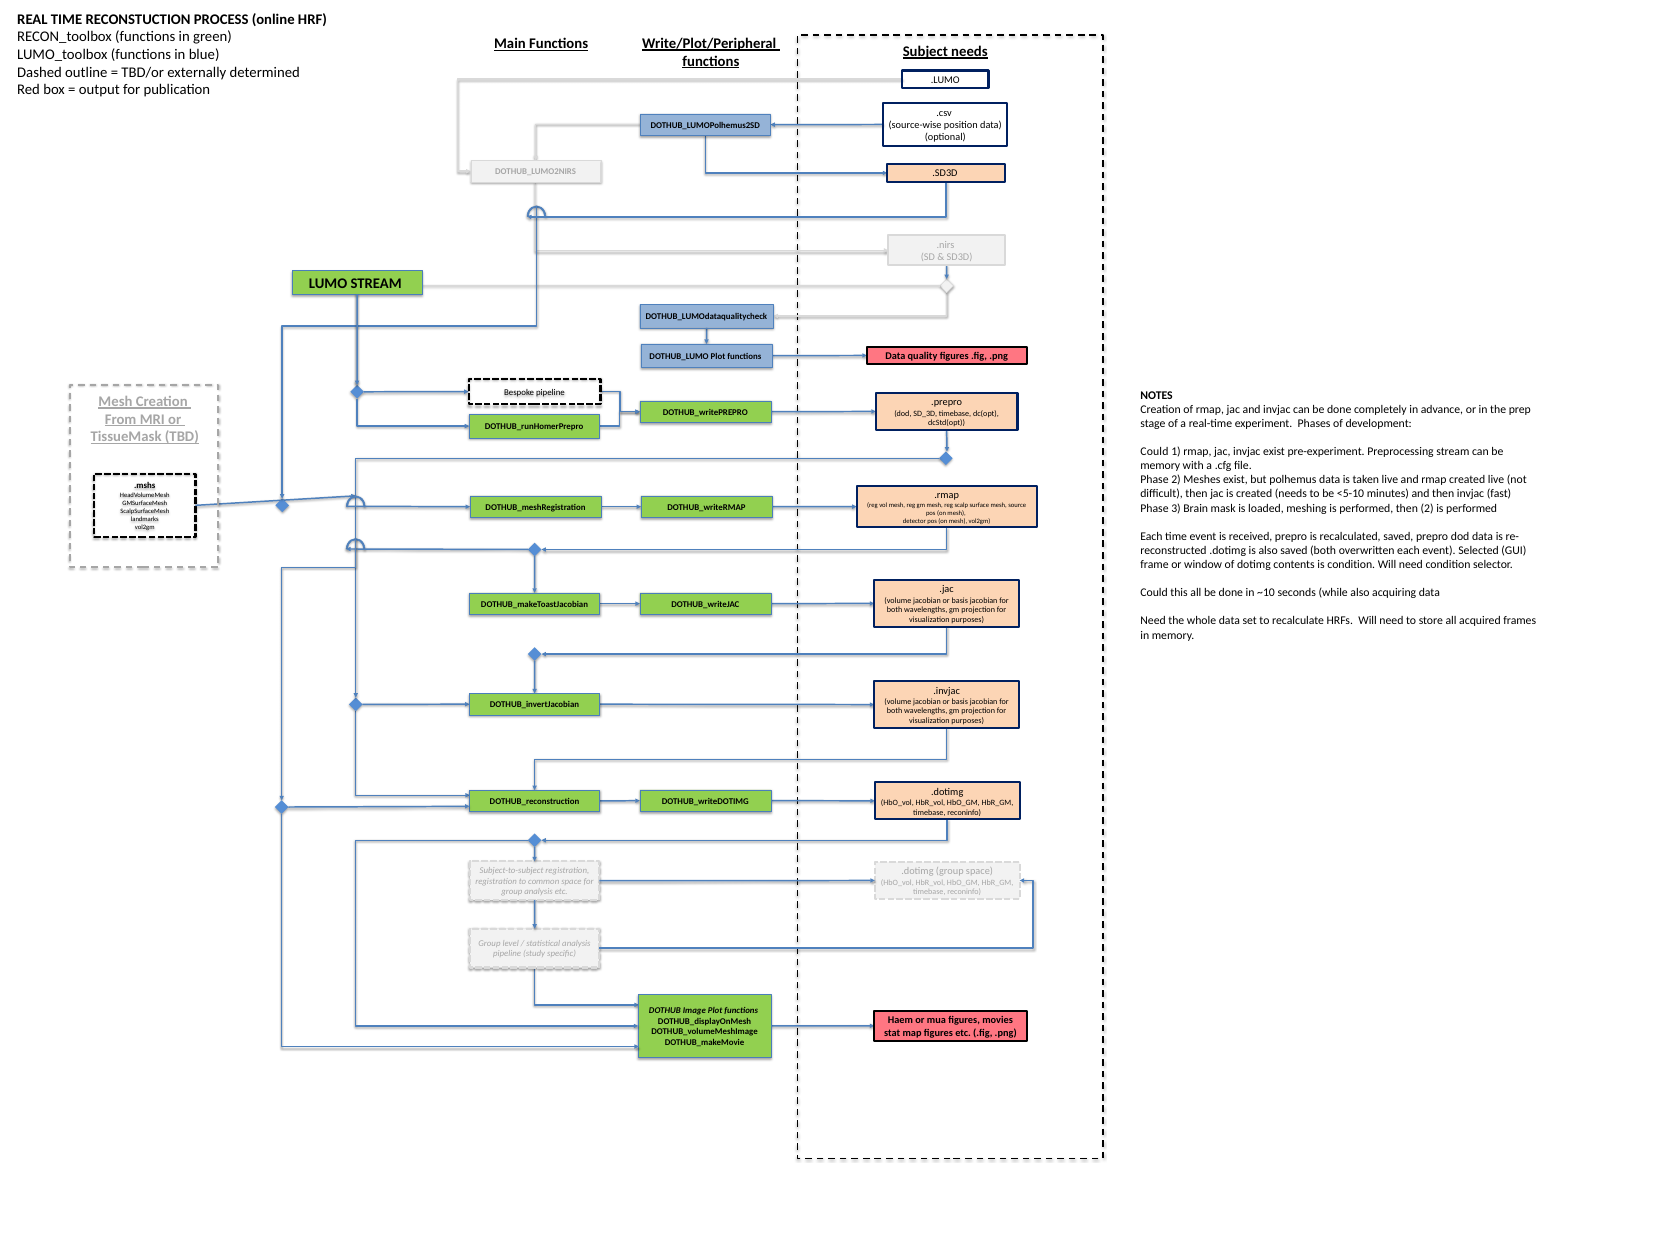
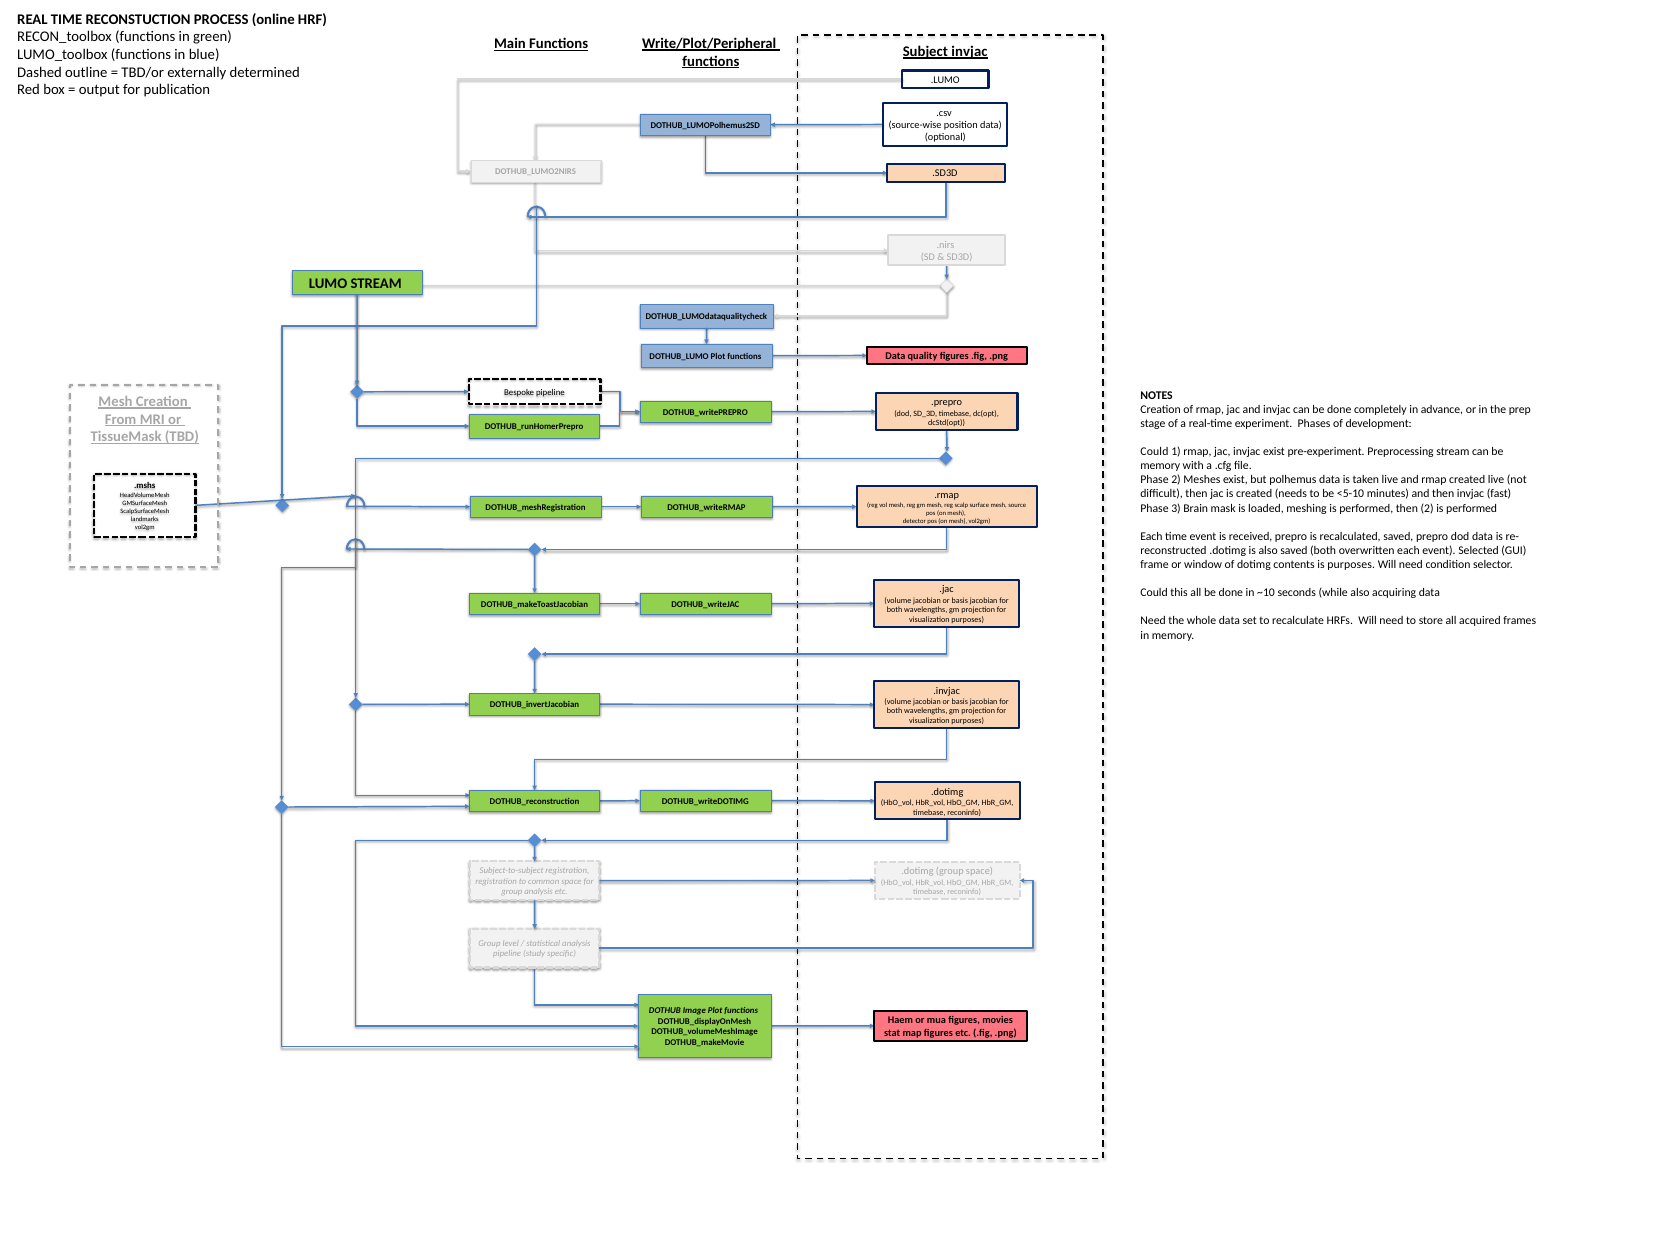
Subject needs: needs -> invjac (969, 52)
is condition: condition -> purposes (1351, 565)
